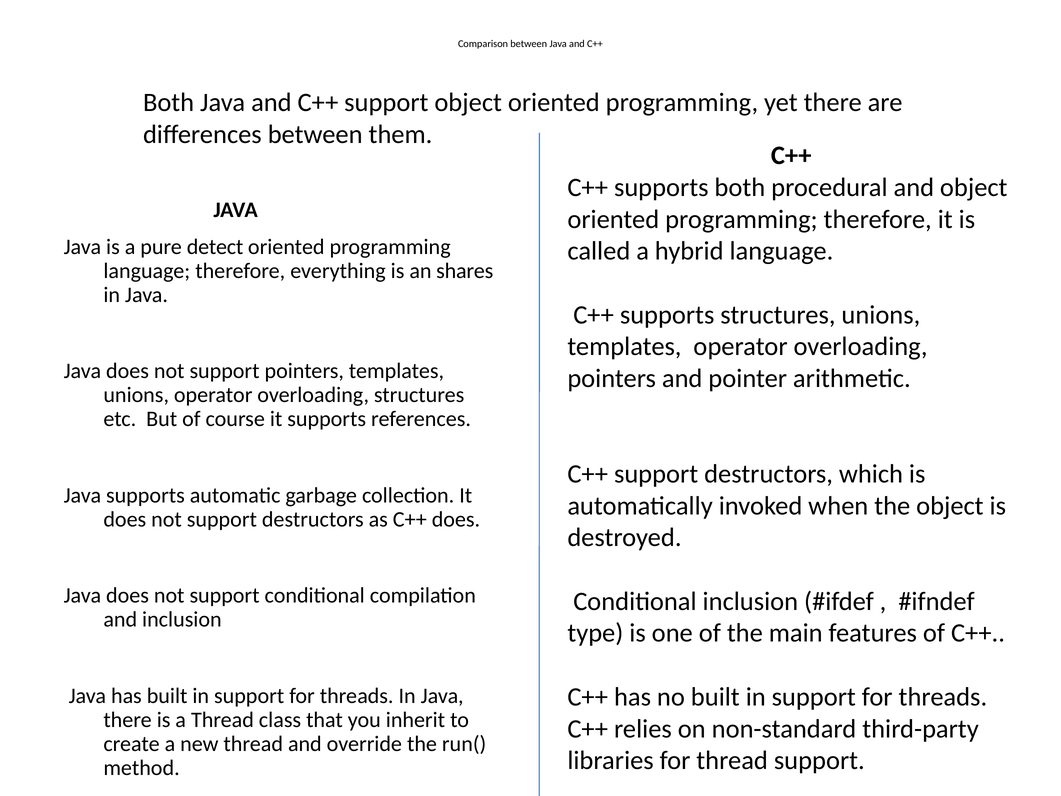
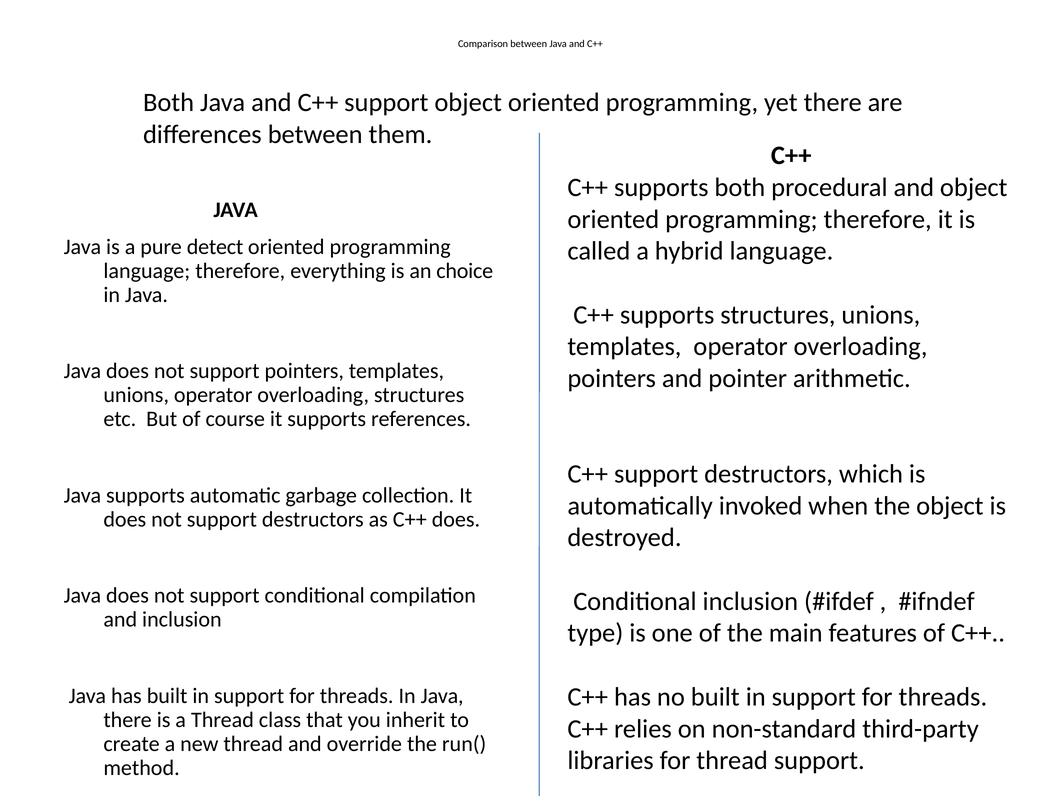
shares: shares -> choice (465, 271)
